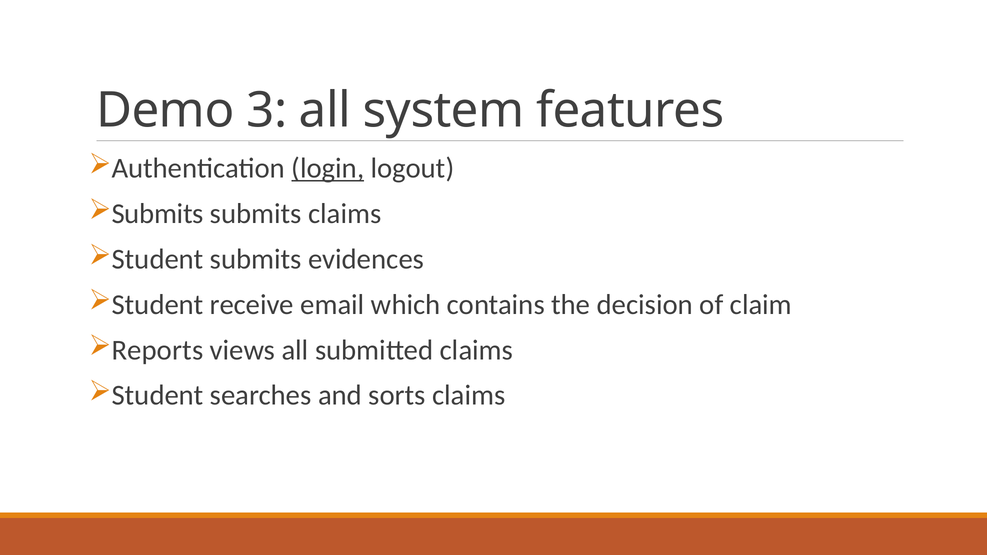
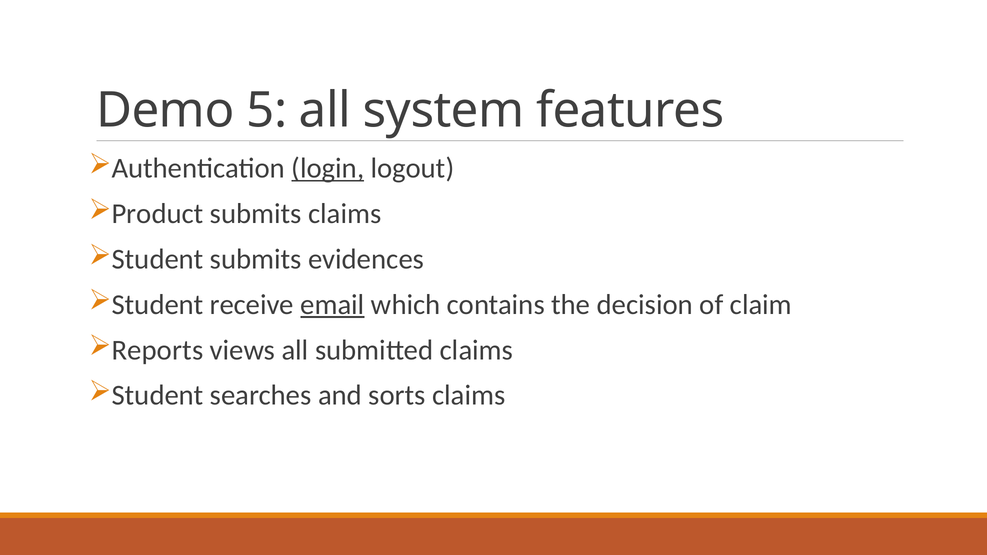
3: 3 -> 5 (267, 111)
Submits: Submits -> Product (158, 214)
email underline: none -> present (332, 305)
